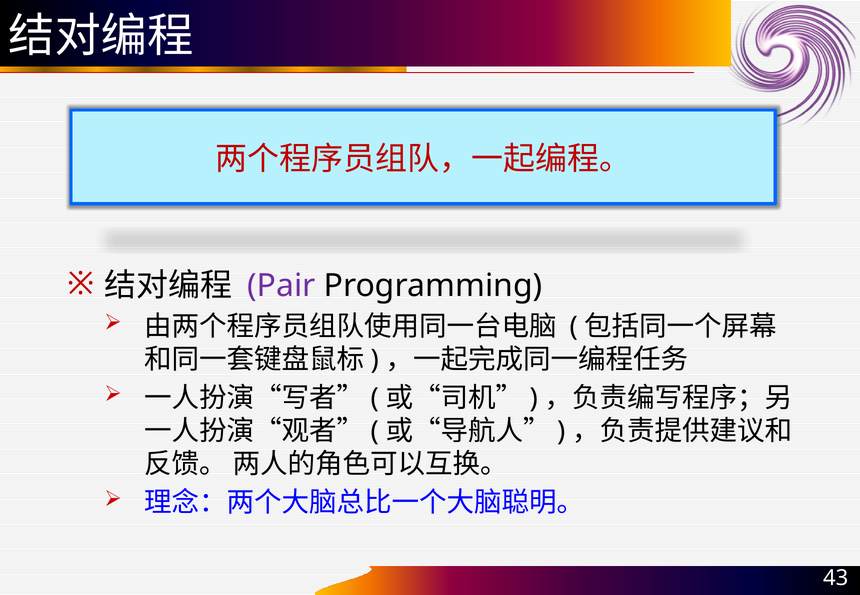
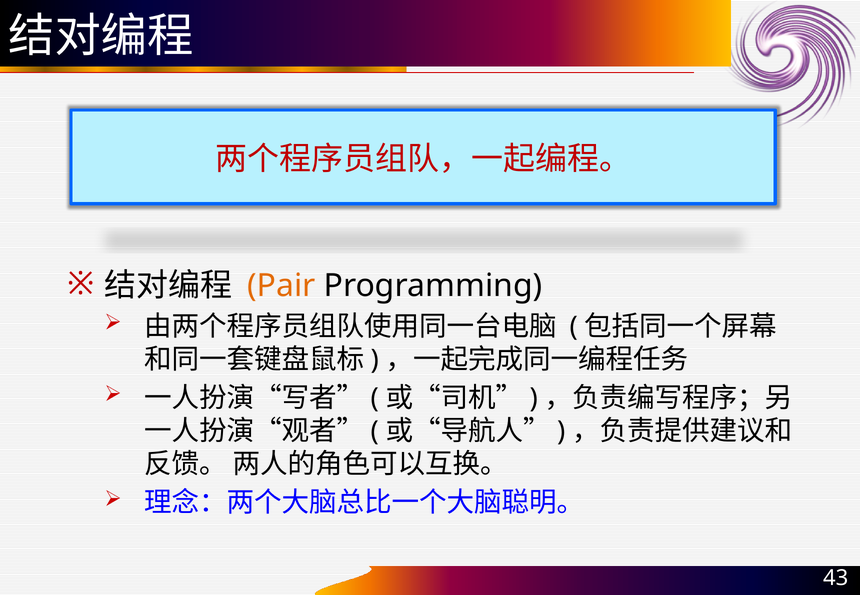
Pair colour: purple -> orange (281, 286)
